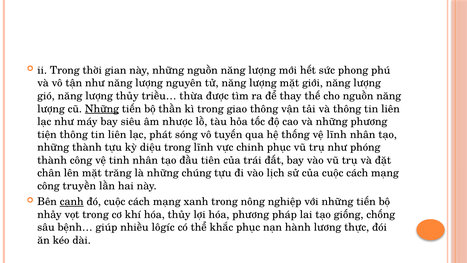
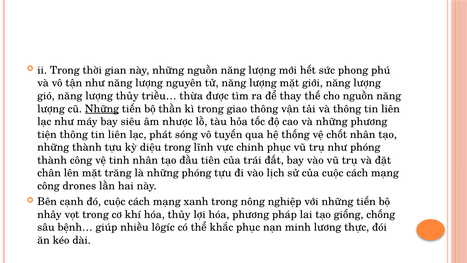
vệ lĩnh: lĩnh -> chốt (337, 134)
những chúng: chúng -> phóng (196, 173)
truyền: truyền -> drones (79, 186)
cạnh underline: present -> none (72, 201)
hành: hành -> minh (298, 227)
